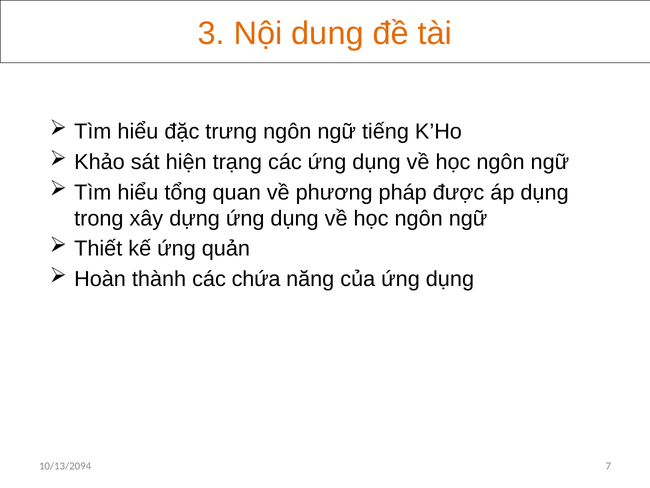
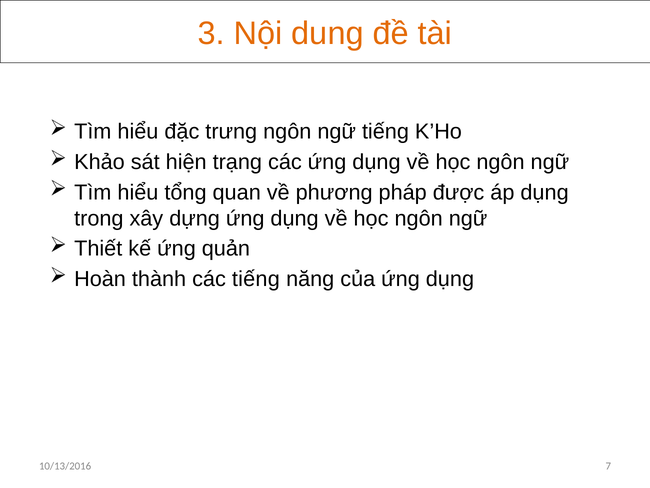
các chứa: chứa -> tiếng (256, 279)
10/13/2094: 10/13/2094 -> 10/13/2016 (65, 466)
